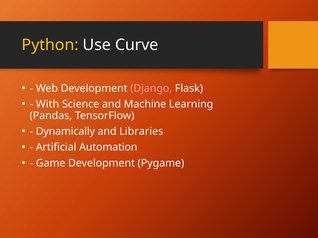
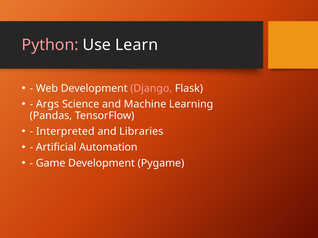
Python colour: yellow -> pink (50, 45)
Curve: Curve -> Learn (137, 45)
With: With -> Args (48, 104)
Dynamically: Dynamically -> Interpreted (65, 132)
